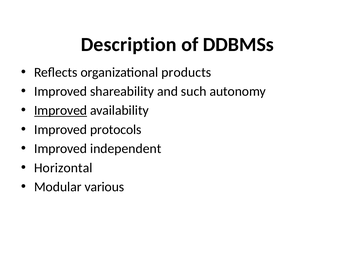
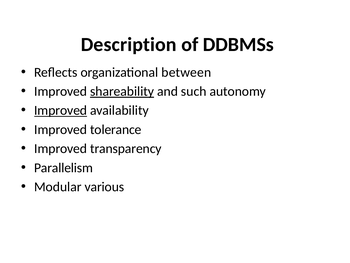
products: products -> between (186, 72)
shareability underline: none -> present (122, 91)
protocols: protocols -> tolerance (116, 129)
independent: independent -> transparency (126, 148)
Horizontal: Horizontal -> Parallelism (63, 167)
